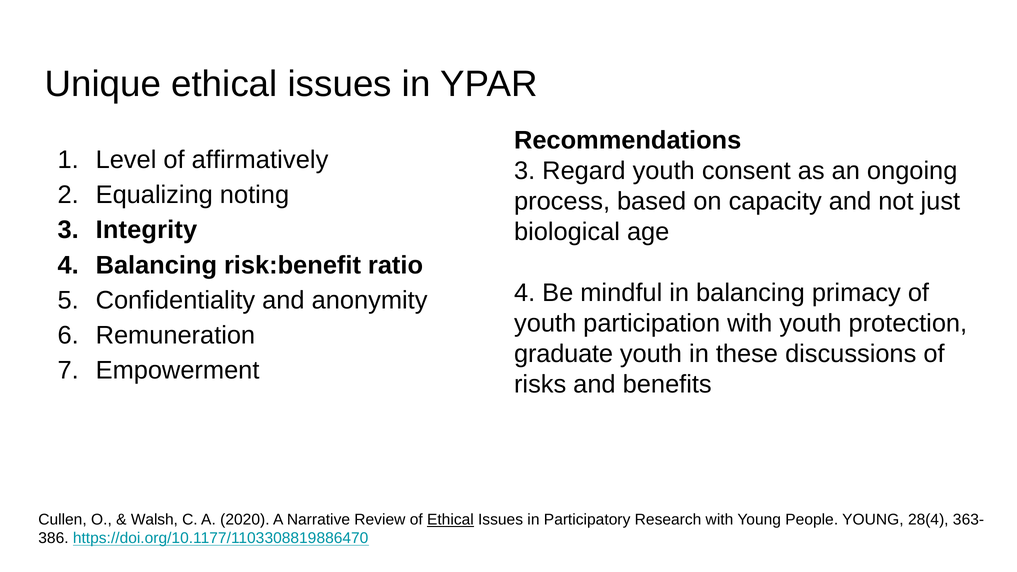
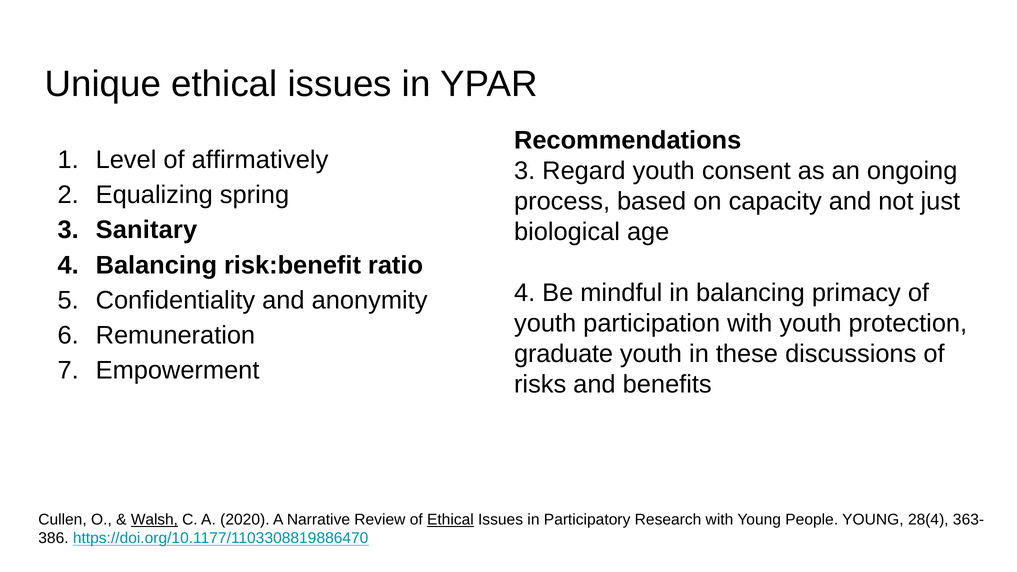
noting: noting -> spring (254, 195)
Integrity: Integrity -> Sanitary (146, 230)
Walsh underline: none -> present (154, 520)
